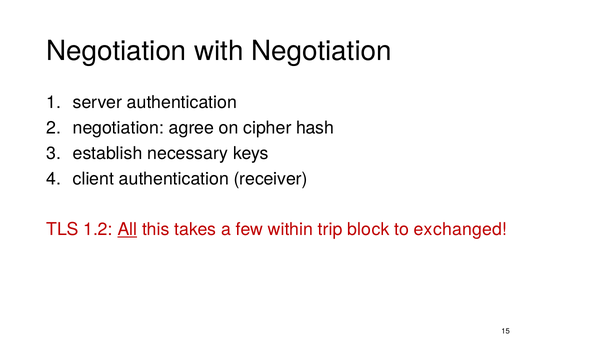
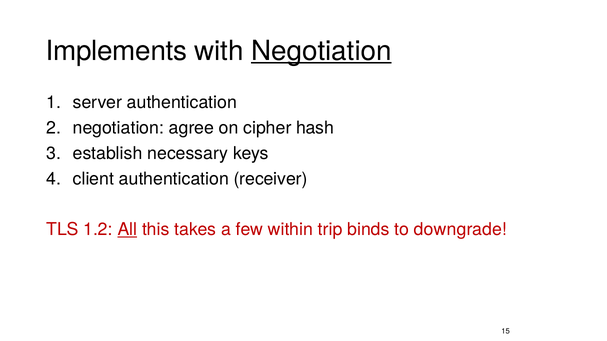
Negotiation: Negotiation -> Implements (116, 51)
Negotiation underline: none -> present (321, 51)
block: block -> binds (368, 230)
exchanged: exchanged -> downgrade (461, 230)
